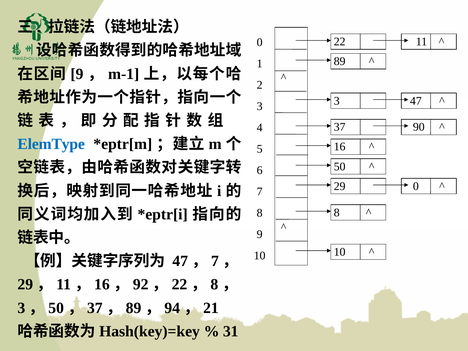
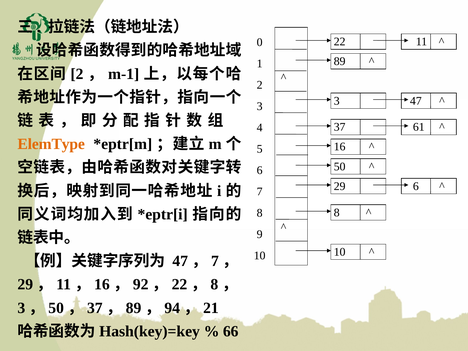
9: 9 -> 2 (77, 74)
90: 90 -> 61 (419, 127)
ElemType colour: blue -> orange (51, 144)
29 0: 0 -> 6 (416, 186)
31: 31 -> 66 (231, 331)
